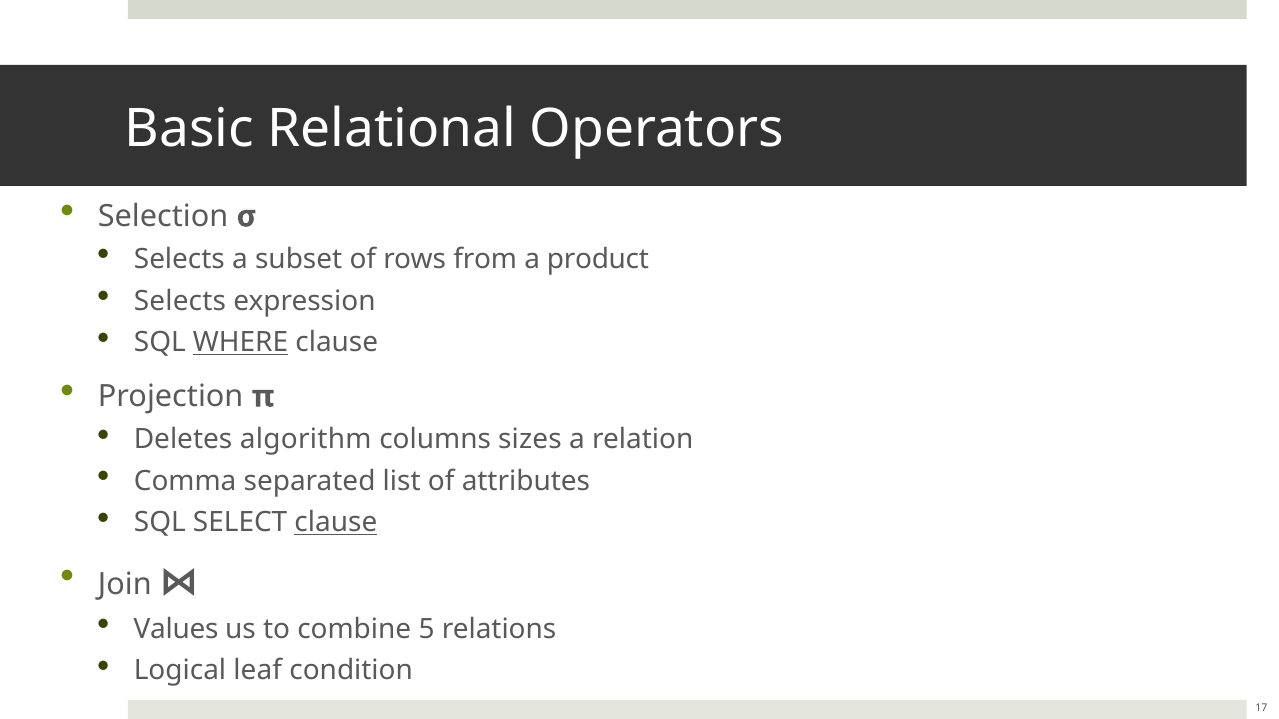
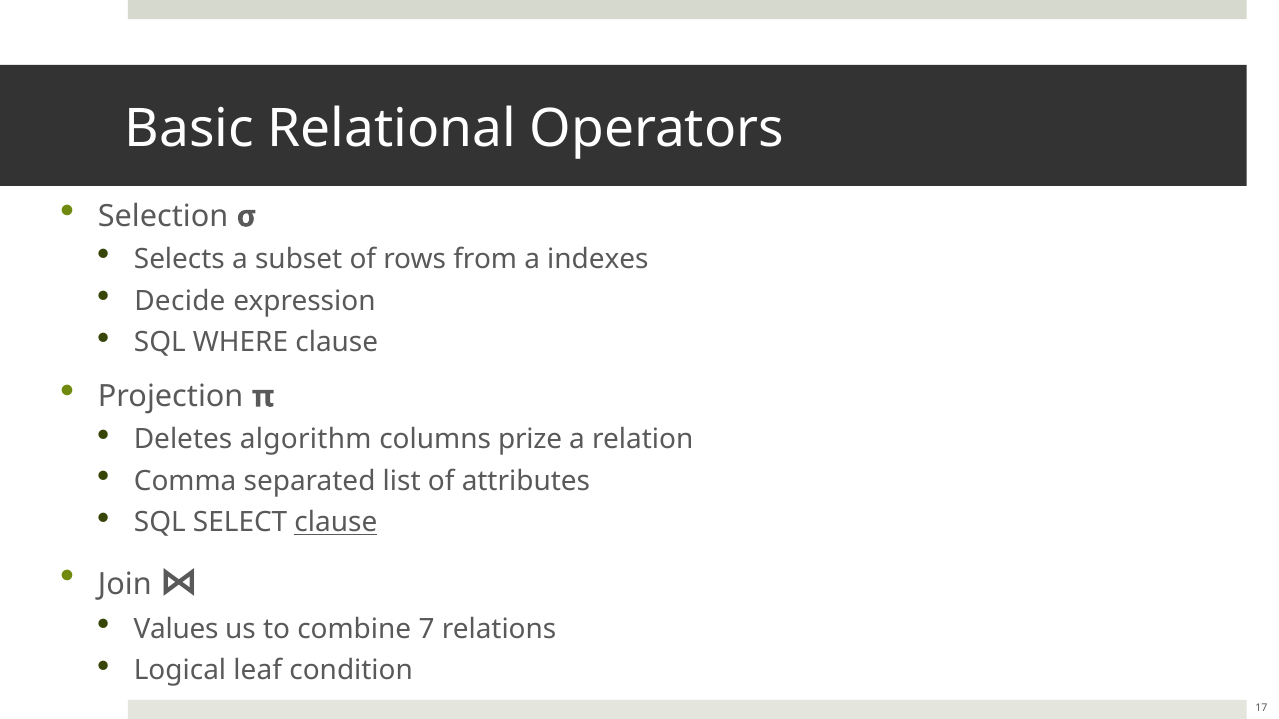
product: product -> indexes (598, 260)
Selects: Selects -> Decide (180, 301)
WHERE underline: present -> none (241, 343)
sizes: sizes -> prize (530, 440)
5: 5 -> 7 (427, 629)
